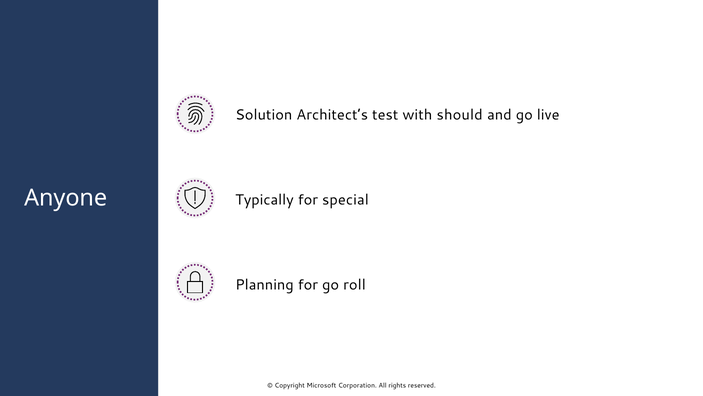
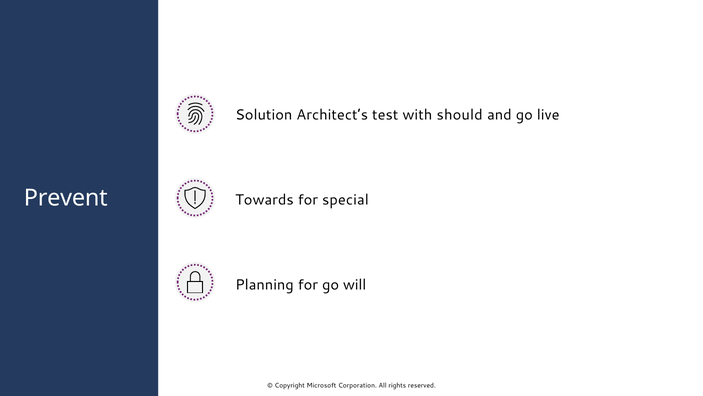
Anyone: Anyone -> Prevent (66, 198)
Typically: Typically -> Towards (264, 199)
roll: roll -> will (355, 284)
